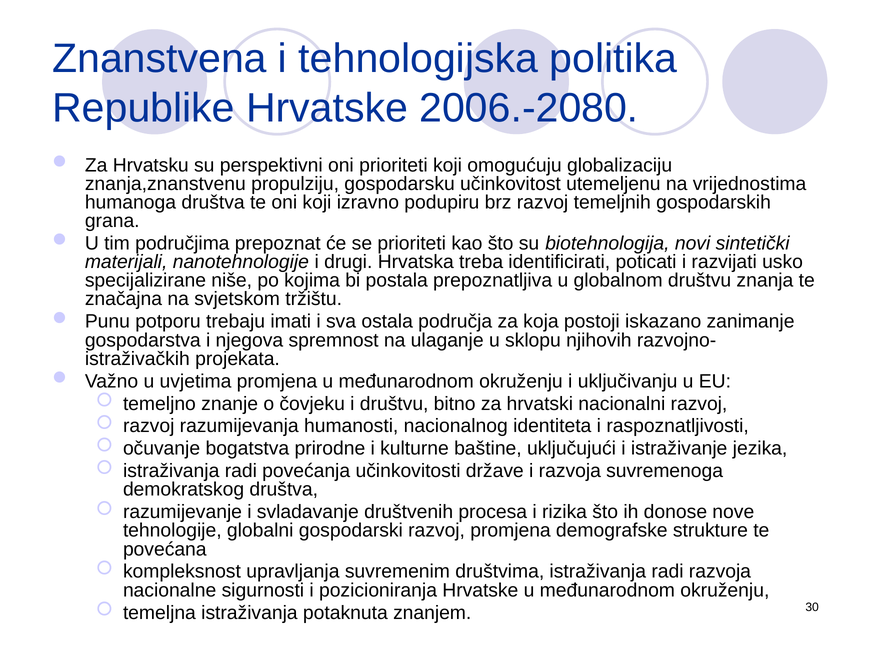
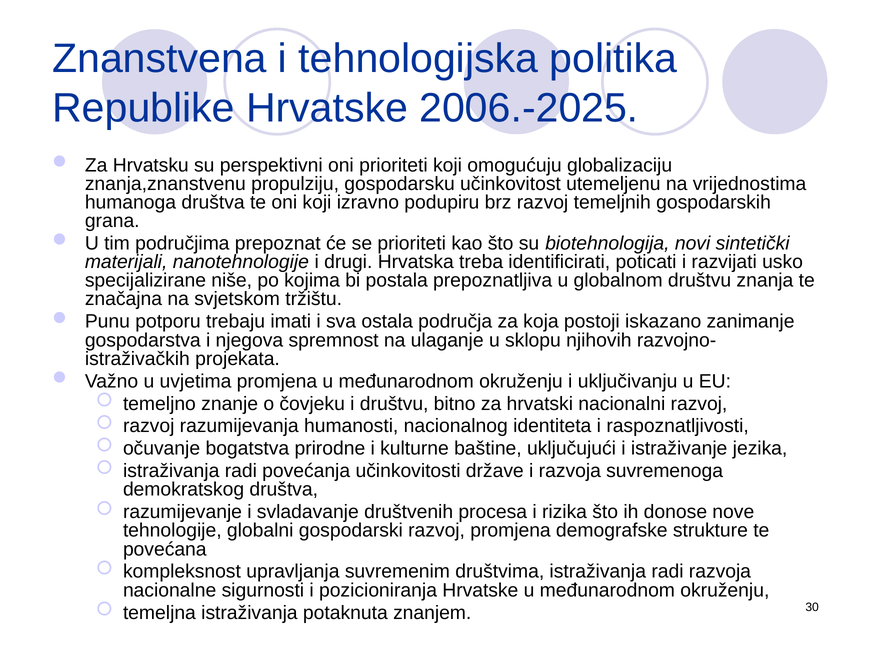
2006.-2080: 2006.-2080 -> 2006.-2025 (529, 108)
